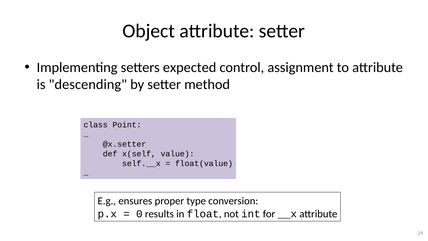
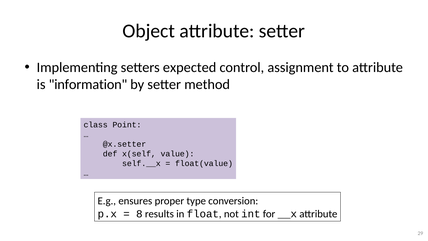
descending: descending -> information (88, 84)
0: 0 -> 8 (139, 214)
